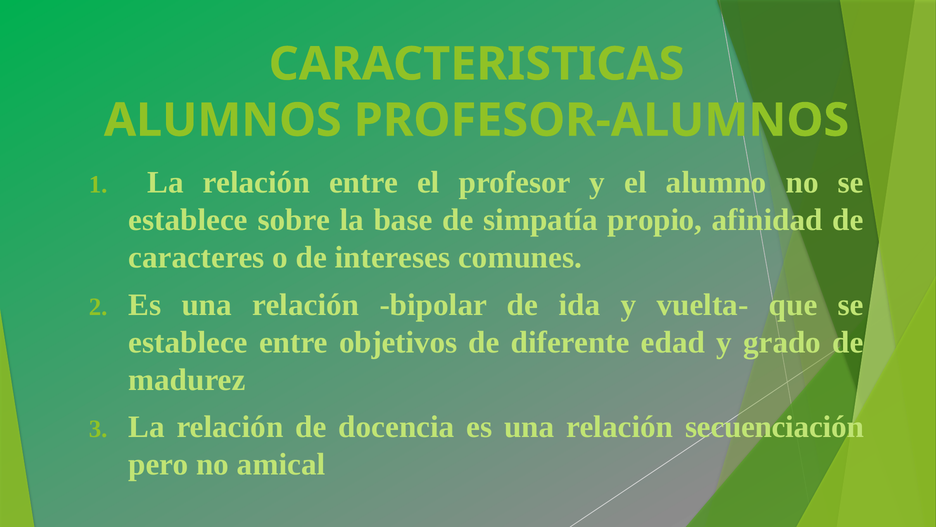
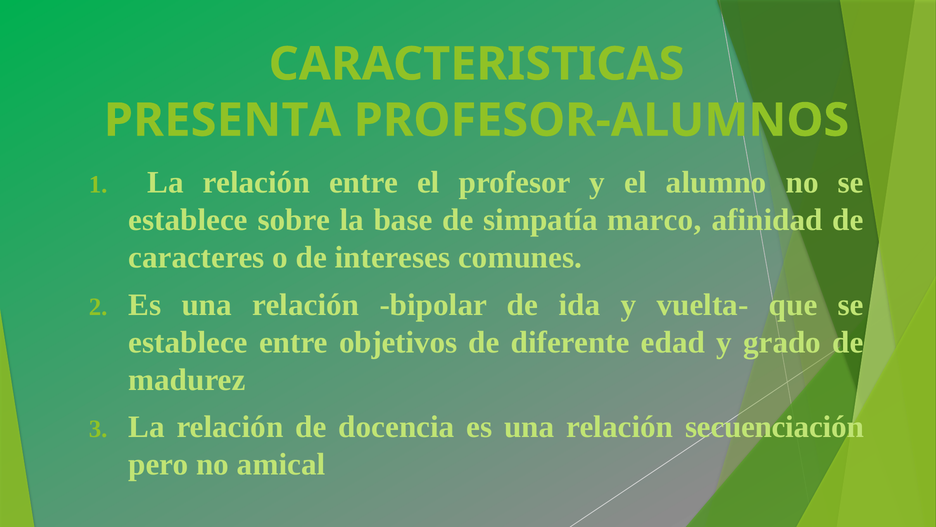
ALUMNOS: ALUMNOS -> PRESENTA (223, 120)
propio: propio -> marco (654, 220)
